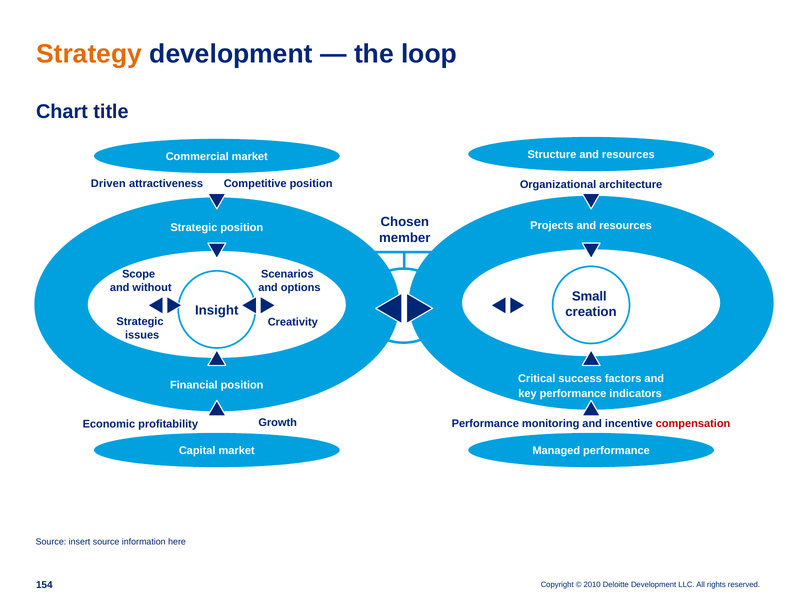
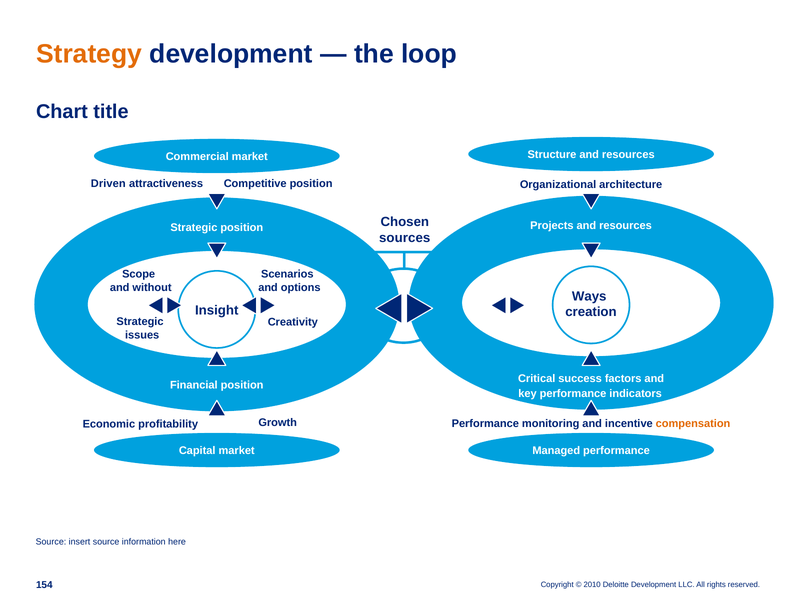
member: member -> sources (405, 238)
Small: Small -> Ways (589, 296)
compensation colour: red -> orange (693, 423)
